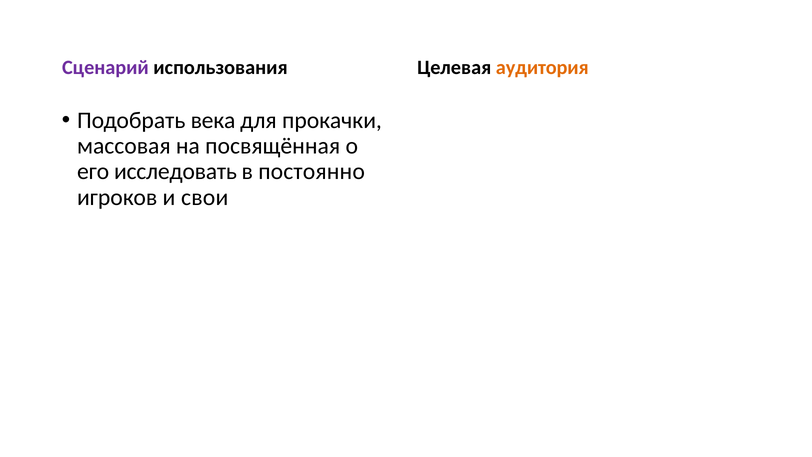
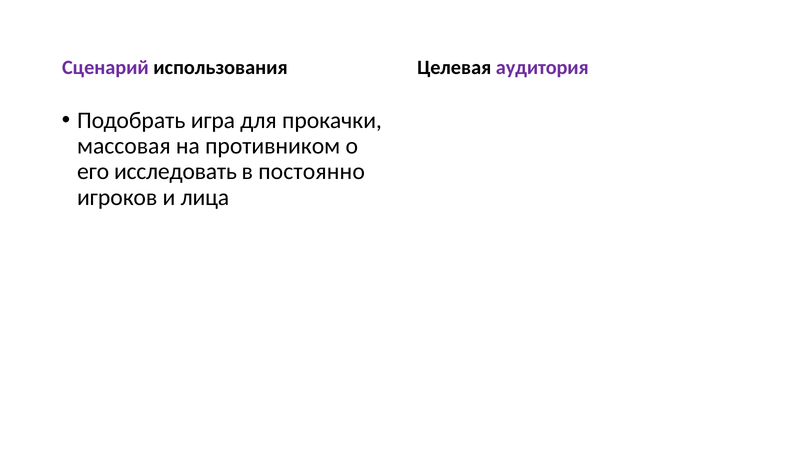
аудитория colour: orange -> purple (542, 68)
века: века -> игра (213, 120)
посвящённая: посвящённая -> противником (273, 146)
свои: свои -> лица (205, 197)
